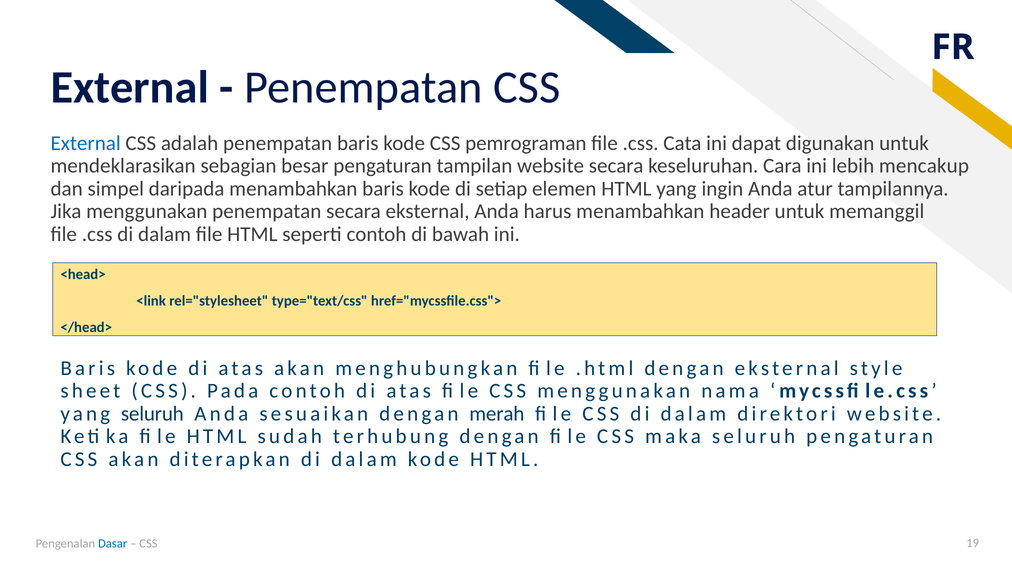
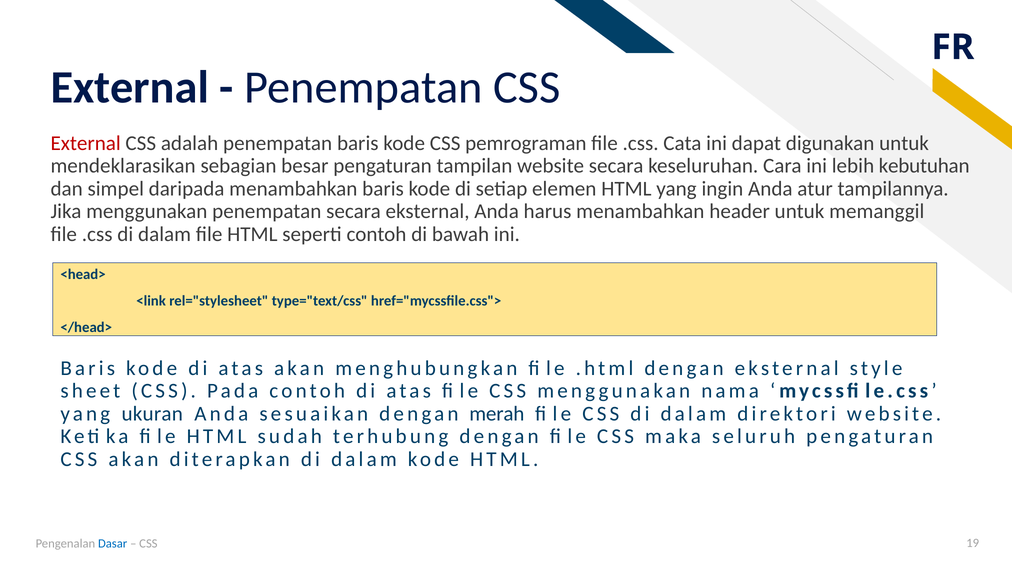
External colour: blue -> red (86, 143)
mencakup: mencakup -> kebutuhan (924, 166)
yang seluruh: seluruh -> ukuran (152, 414)
